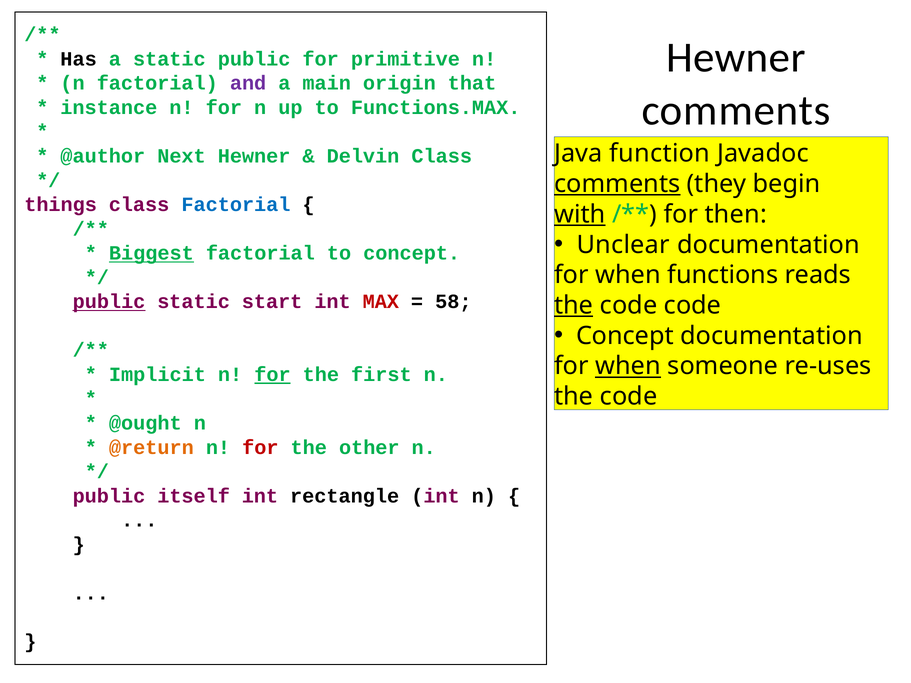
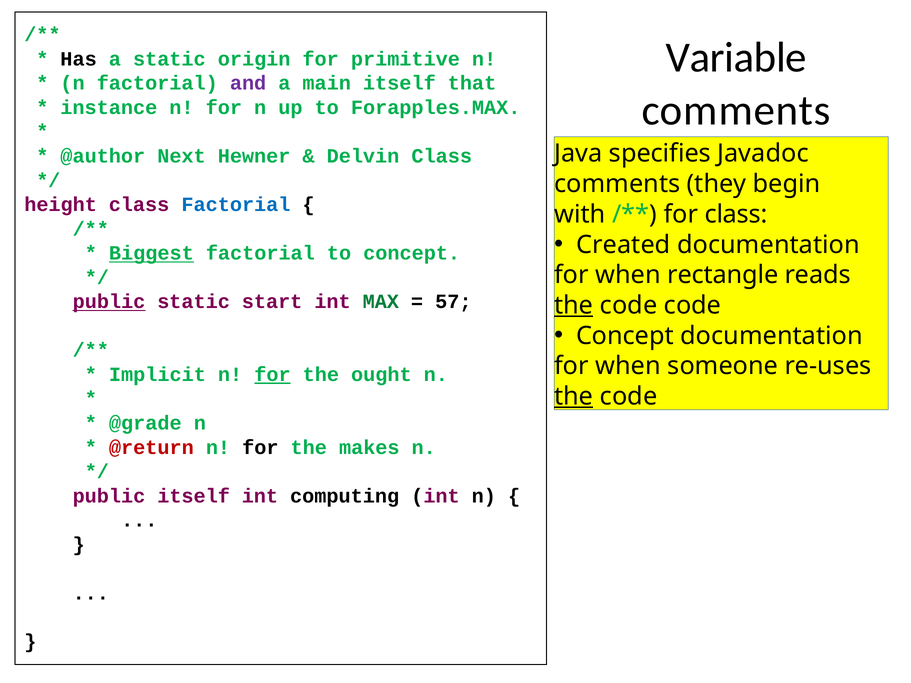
Hewner: Hewner -> Variable (736, 57)
static public: public -> origin (254, 59)
main origin: origin -> itself (399, 83)
Functions.MAX: Functions.MAX -> Forapples.MAX (436, 108)
function: function -> specifies (660, 154)
comments underline: present -> none (617, 184)
things: things -> height (61, 205)
with underline: present -> none (580, 214)
for then: then -> class (736, 214)
Unclear: Unclear -> Created (623, 245)
functions: functions -> rectangle (723, 275)
MAX colour: red -> green (381, 302)
58: 58 -> 57 (453, 302)
when underline: present -> none (628, 366)
first: first -> ought (381, 375)
the underline: none -> present (574, 397)
@ought: @ought -> @grade (145, 423)
@return colour: orange -> red (151, 448)
for colour: red -> black (260, 448)
other: other -> makes (369, 448)
rectangle: rectangle -> computing (345, 496)
